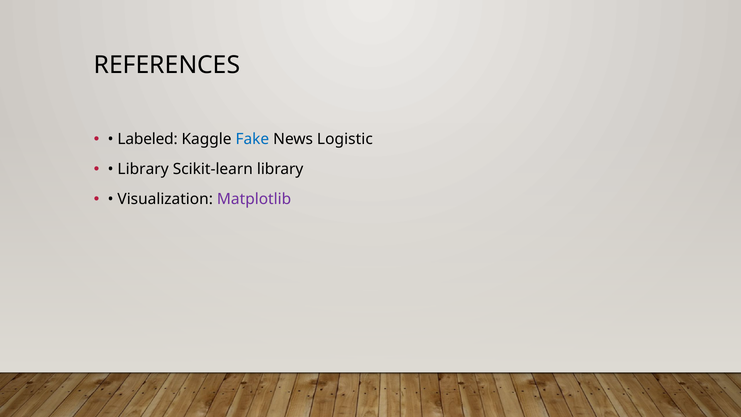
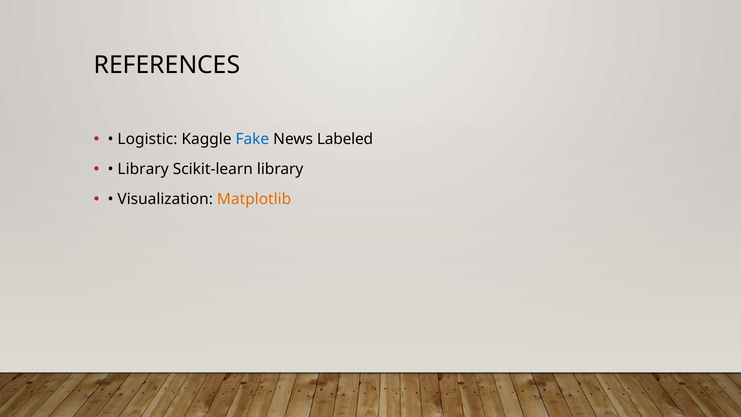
Labeled: Labeled -> Logistic (147, 139)
Logistic: Logistic -> Labeled (345, 139)
Matplotlib colour: purple -> orange (254, 199)
